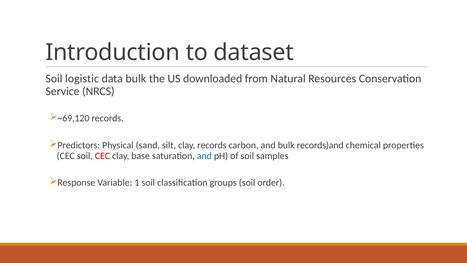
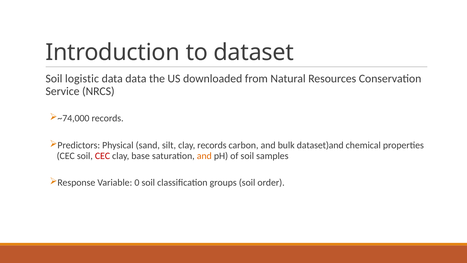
data bulk: bulk -> data (136, 79)
~69,120: ~69,120 -> ~74,000 (73, 118)
records)and: records)and -> dataset)and (320, 145)
and colour: blue -> orange (204, 156)
1: 1 -> 0 (137, 182)
